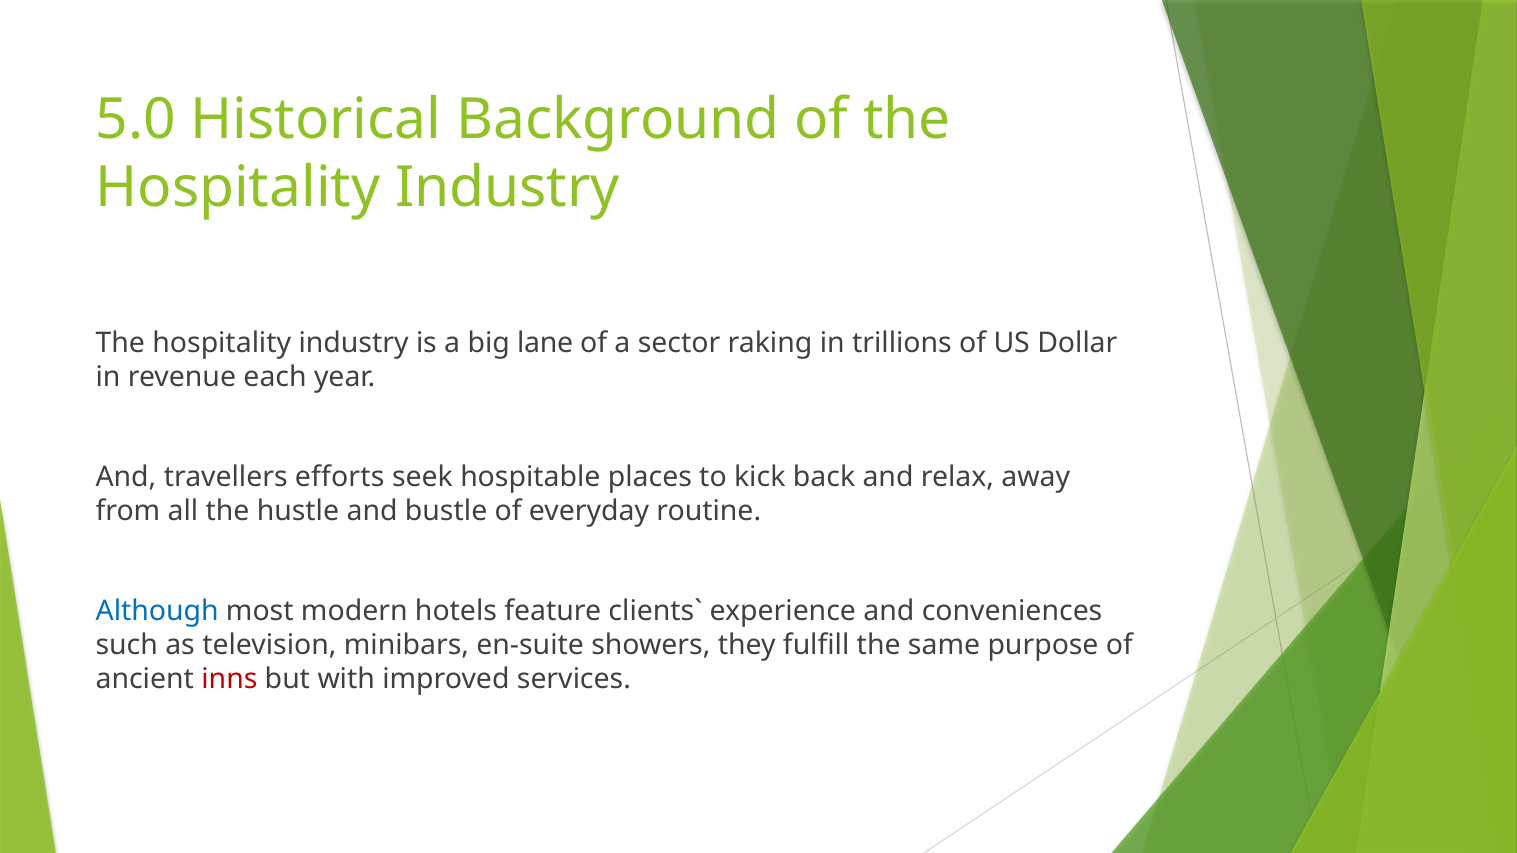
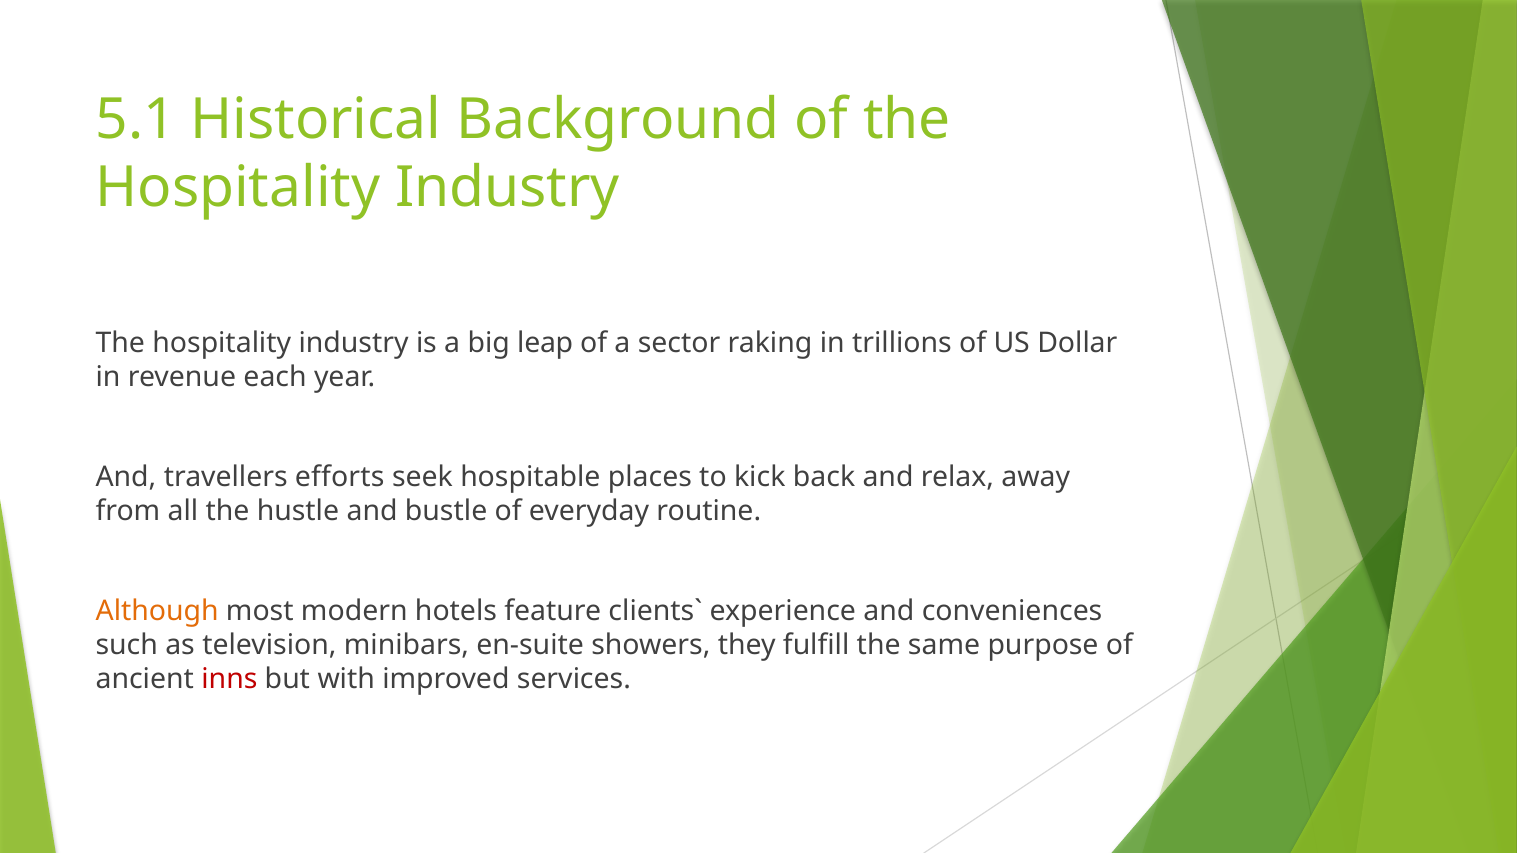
5.0: 5.0 -> 5.1 (136, 120)
lane: lane -> leap (545, 344)
Although colour: blue -> orange (157, 612)
